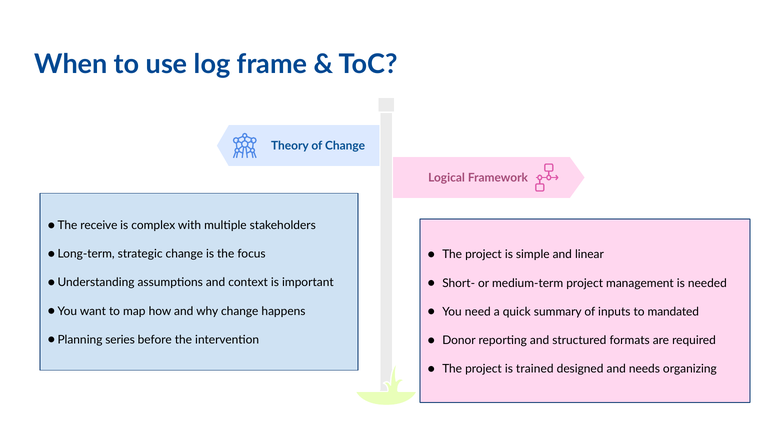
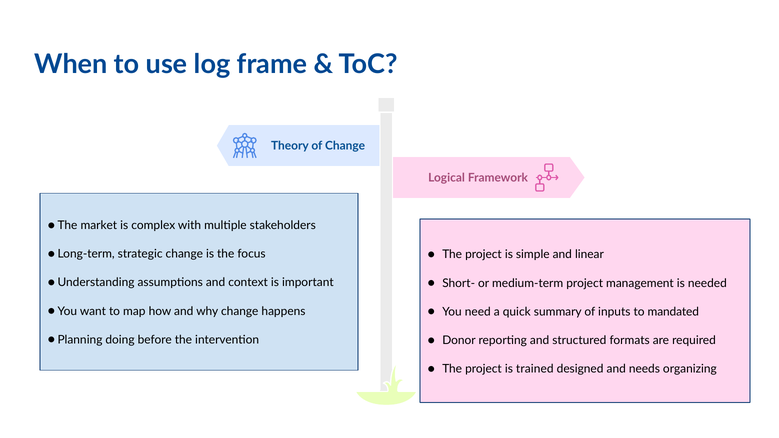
receive: receive -> market (99, 225)
series: series -> doing (120, 340)
